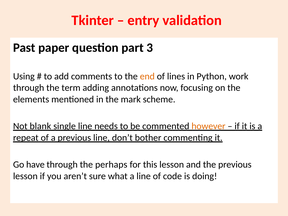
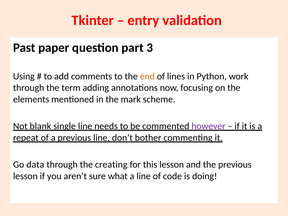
however colour: orange -> purple (208, 126)
have: have -> data (35, 165)
perhaps: perhaps -> creating (111, 165)
